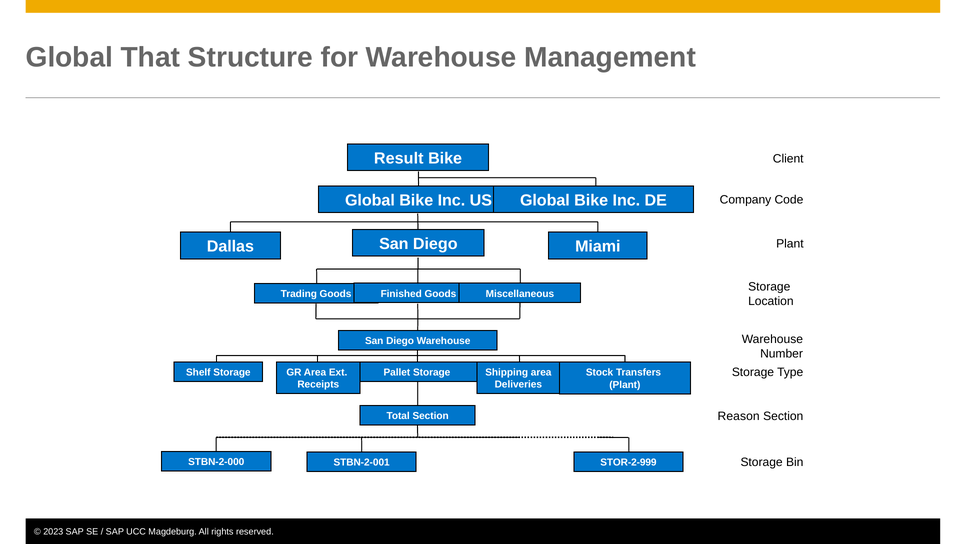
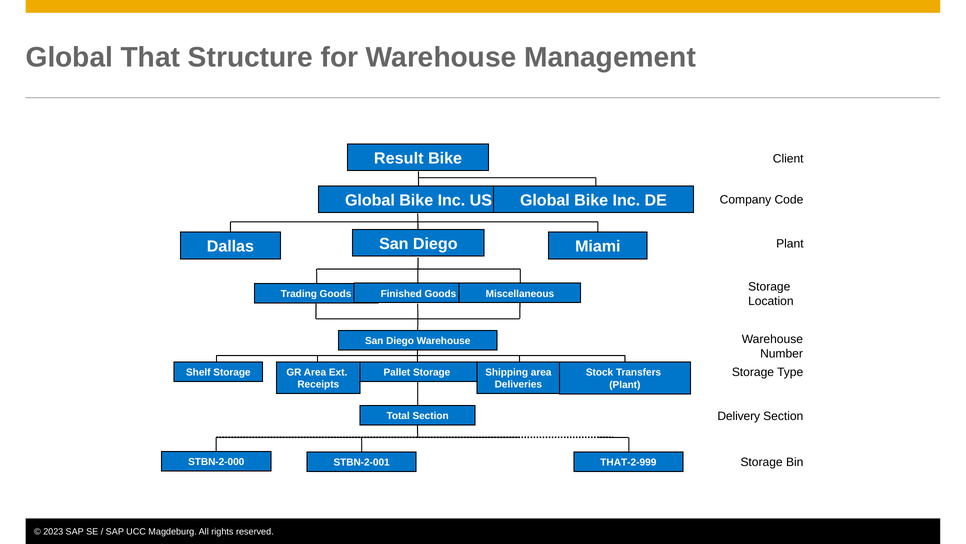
Reason: Reason -> Delivery (739, 416)
STOR-2-999: STOR-2-999 -> THAT-2-999 (628, 462)
